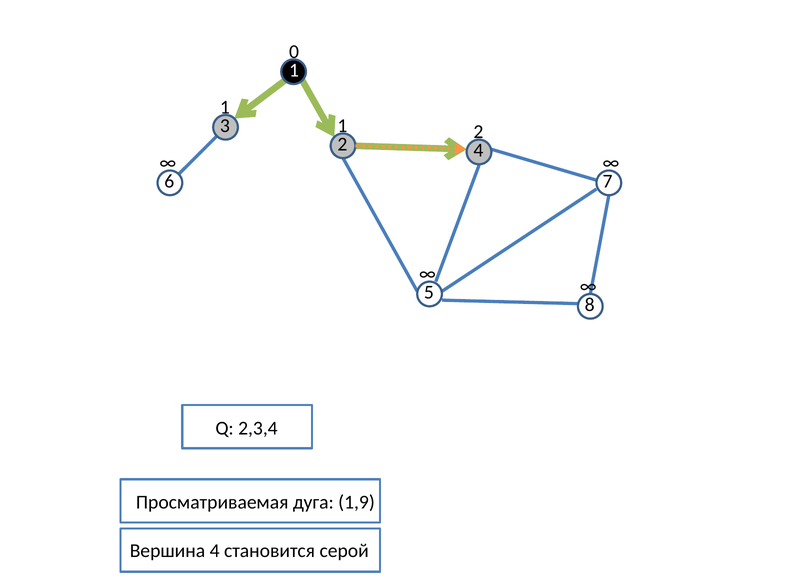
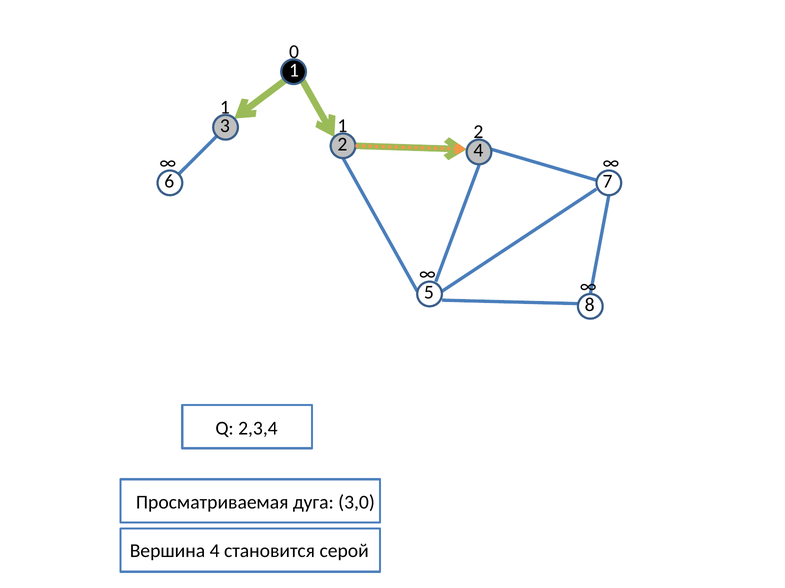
1,9: 1,9 -> 3,0 (357, 503)
